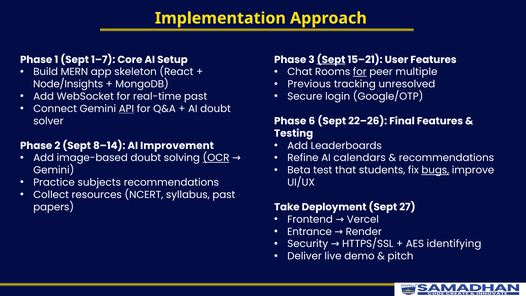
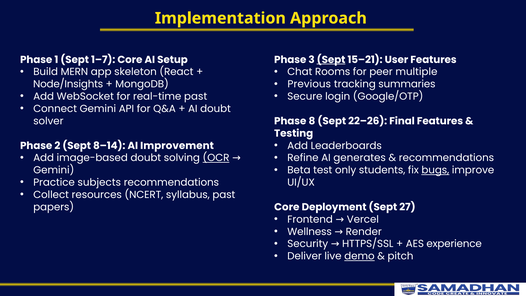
for underline: present -> none (360, 72)
unresolved: unresolved -> summaries (407, 84)
API underline: present -> none (126, 109)
6: 6 -> 8 (312, 121)
calendars: calendars -> generates (360, 158)
that: that -> only (346, 170)
Take: Take -> Core (287, 207)
Entrance: Entrance -> Wellness (310, 232)
identifying: identifying -> experience (454, 244)
demo underline: none -> present (359, 256)
